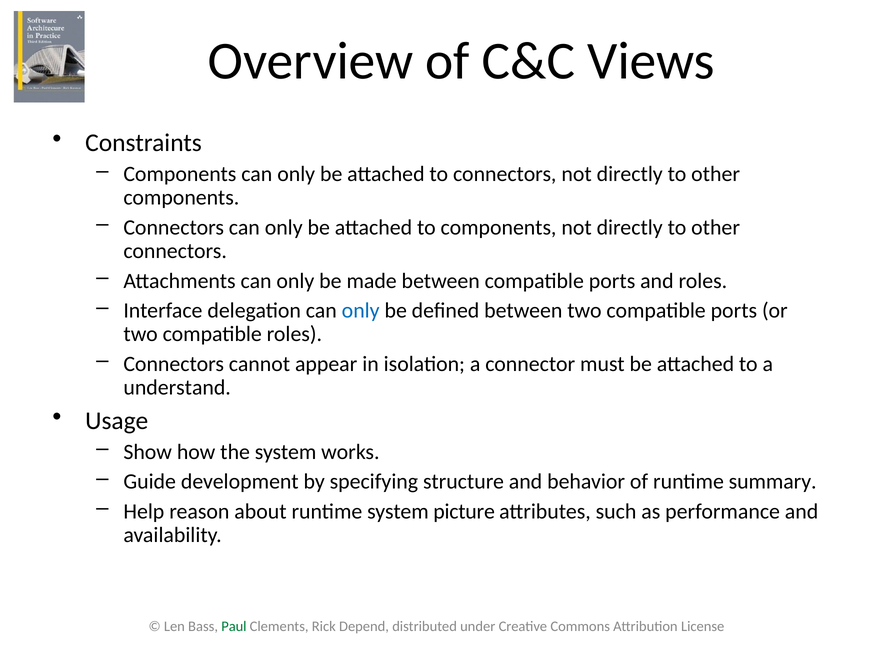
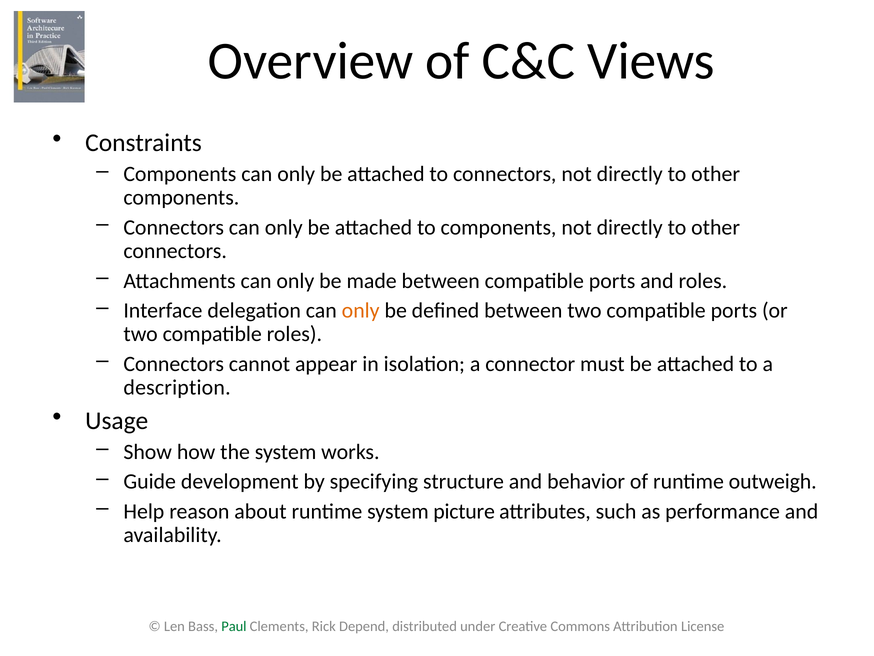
only colour: blue -> orange (361, 310)
understand: understand -> description (177, 387)
summary: summary -> outweigh (773, 481)
